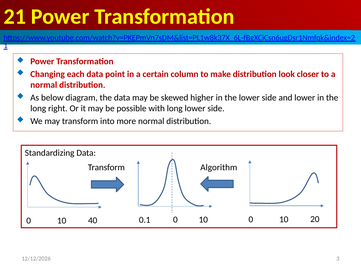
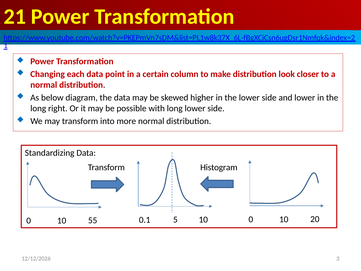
Algorithm: Algorithm -> Histogram (219, 167)
0.1 0: 0 -> 5 (175, 219)
40: 40 -> 55 (93, 220)
